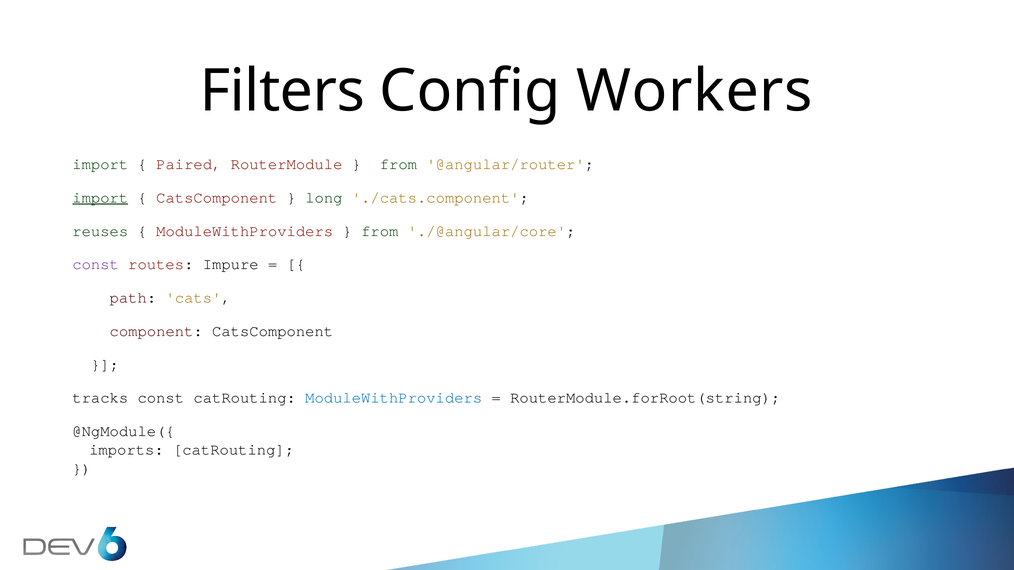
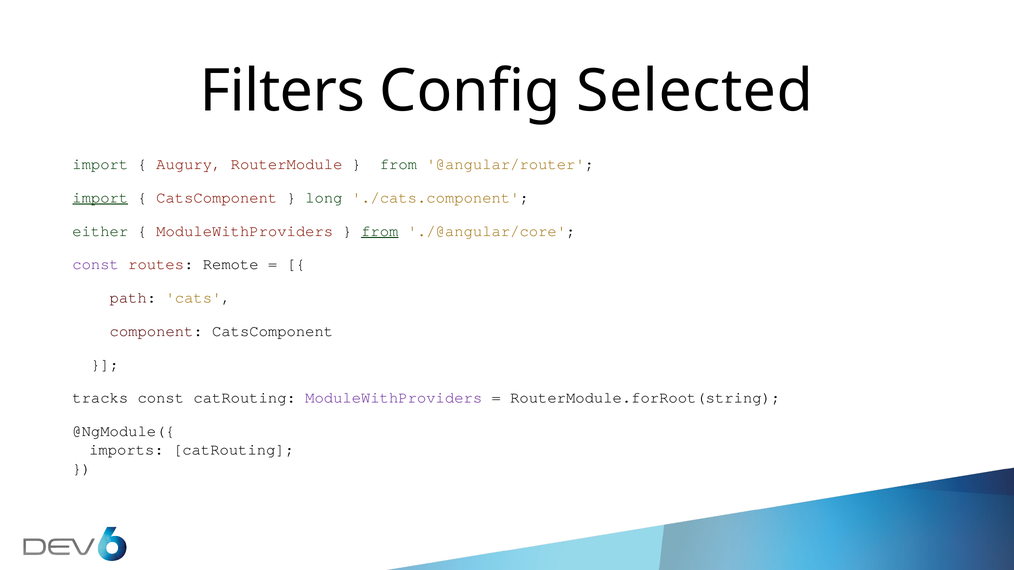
Workers: Workers -> Selected (695, 91)
Paired: Paired -> Augury (189, 164)
reuses: reuses -> either (100, 231)
from underline: none -> present (380, 231)
Impure: Impure -> Remote (231, 264)
ModuleWithProviders colour: blue -> purple (394, 398)
